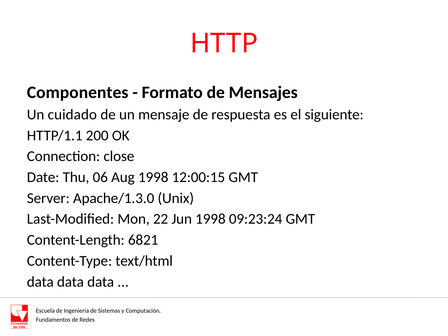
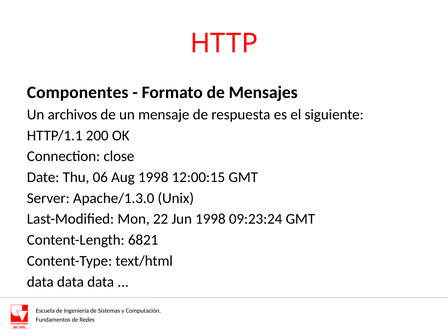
cuidado: cuidado -> archivos (72, 115)
